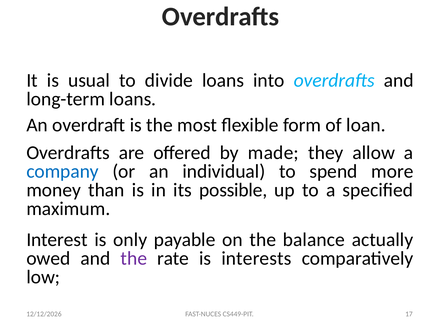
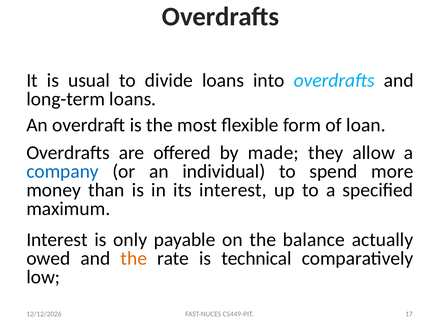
its possible: possible -> interest (233, 190)
the colour: purple -> orange (134, 259)
interests: interests -> technical (257, 259)
